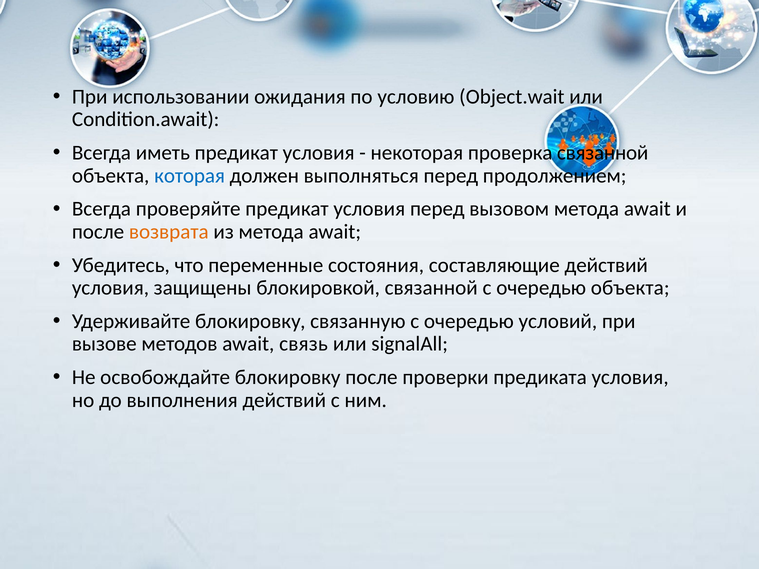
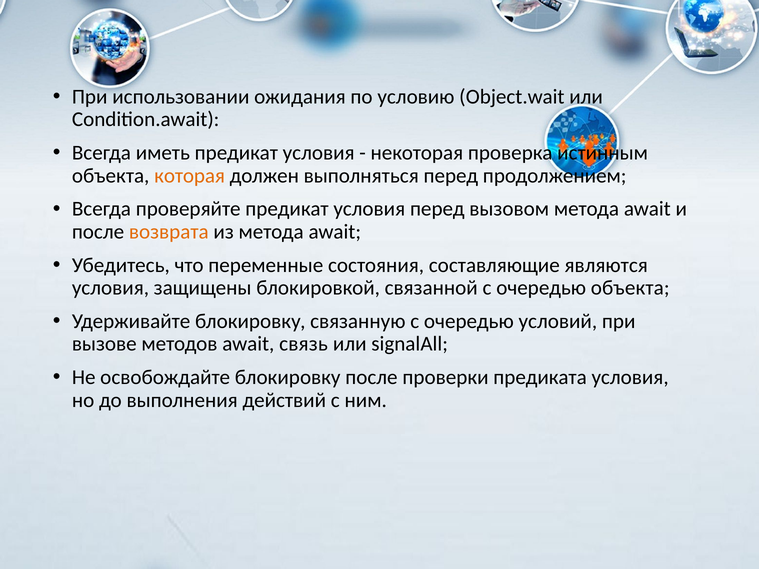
проверка связанной: связанной -> истинным (603, 153)
которая colour: blue -> orange (190, 176)
составляющие действий: действий -> являются (606, 265)
